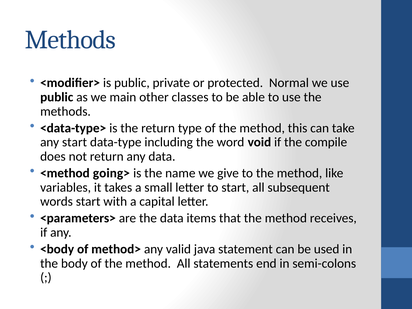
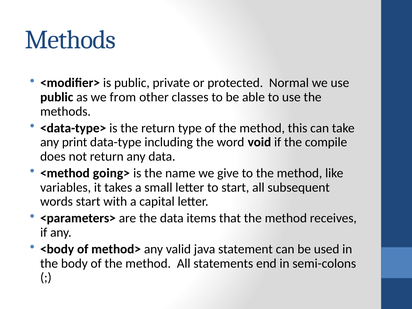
main: main -> from (123, 97)
any start: start -> print (75, 142)
